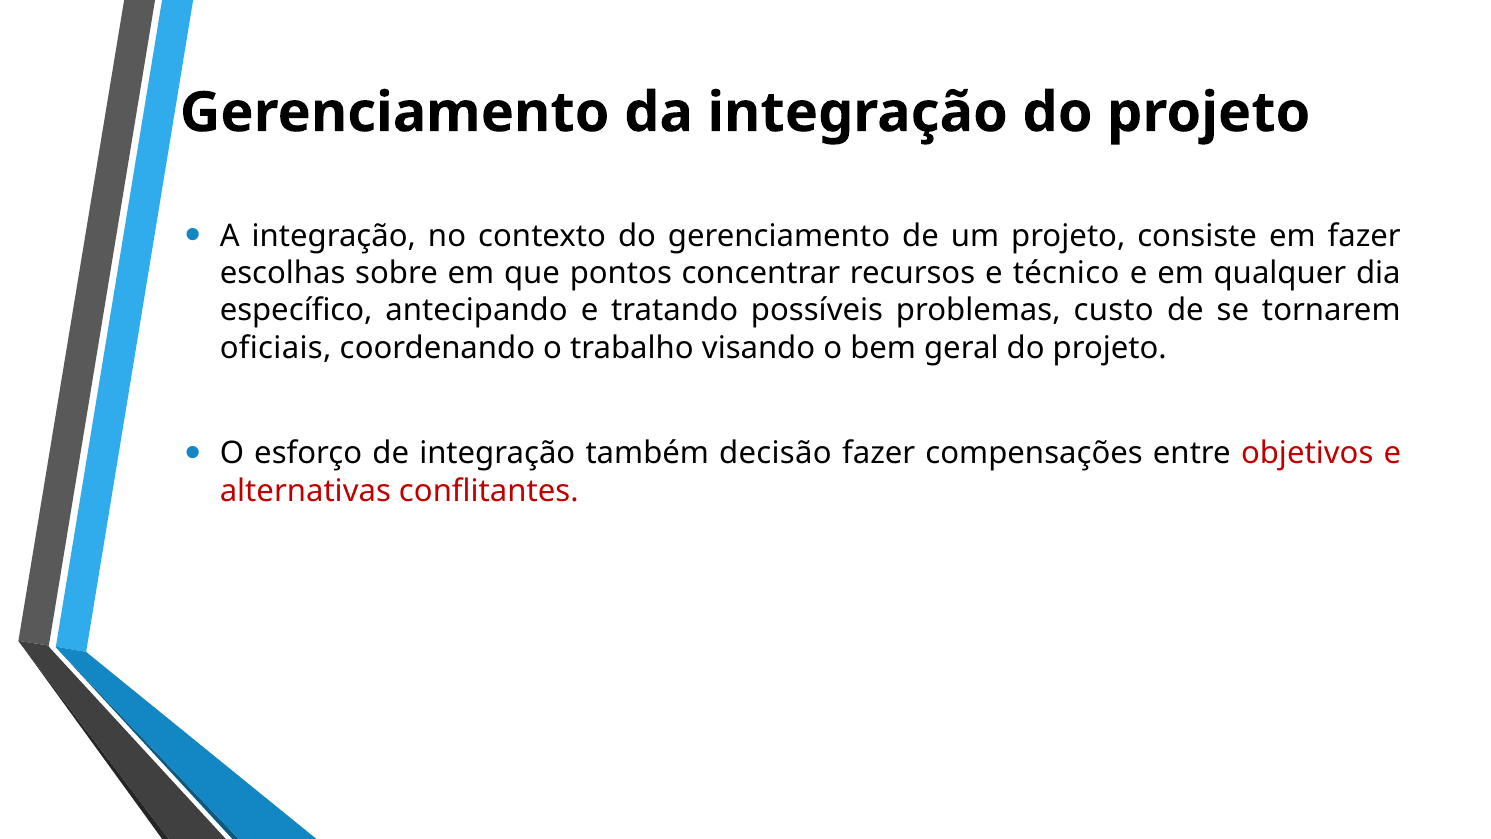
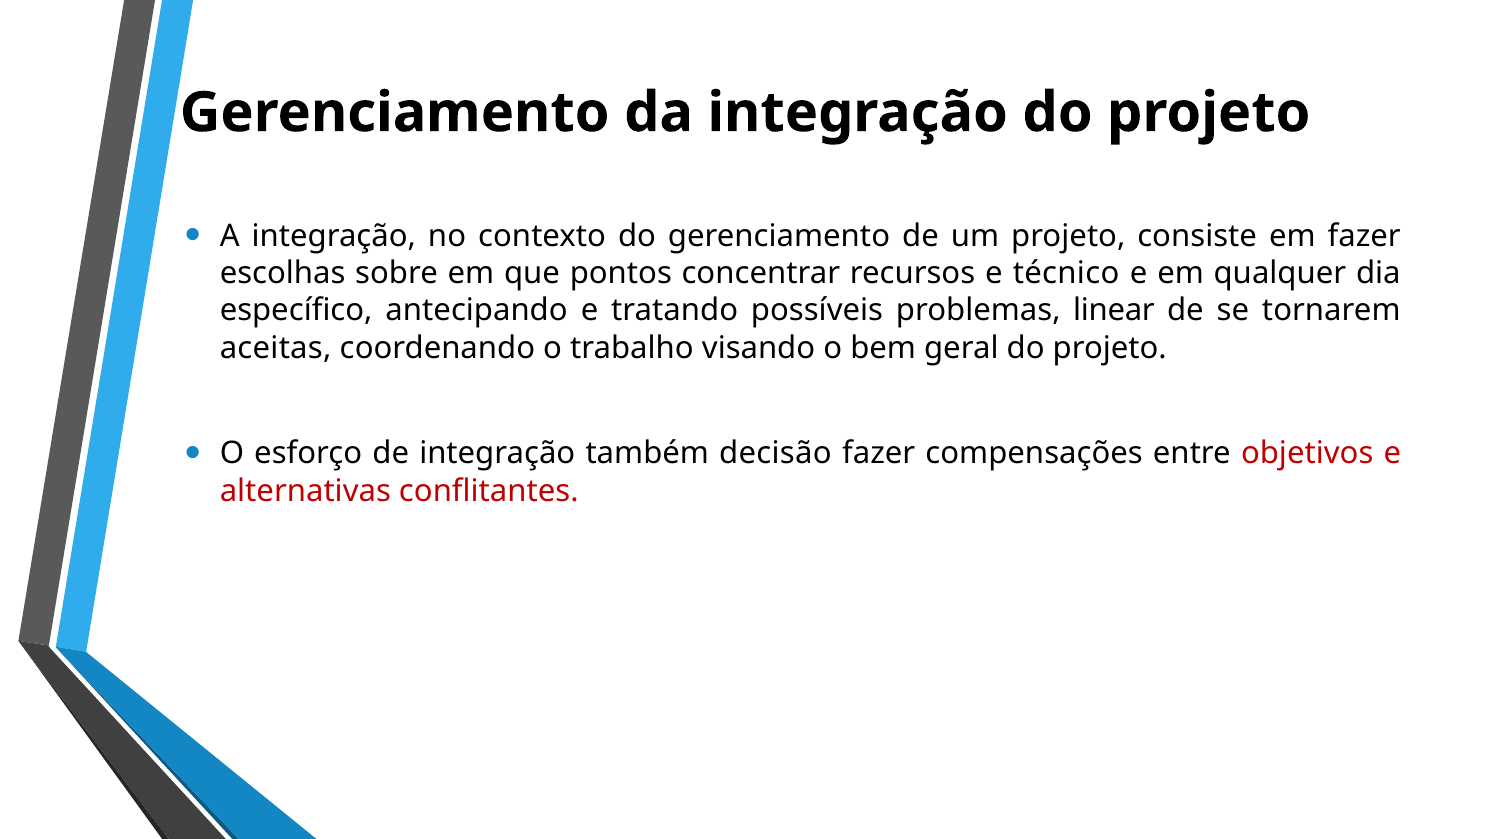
custo: custo -> linear (1114, 310)
oficiais: oficiais -> aceitas (276, 348)
